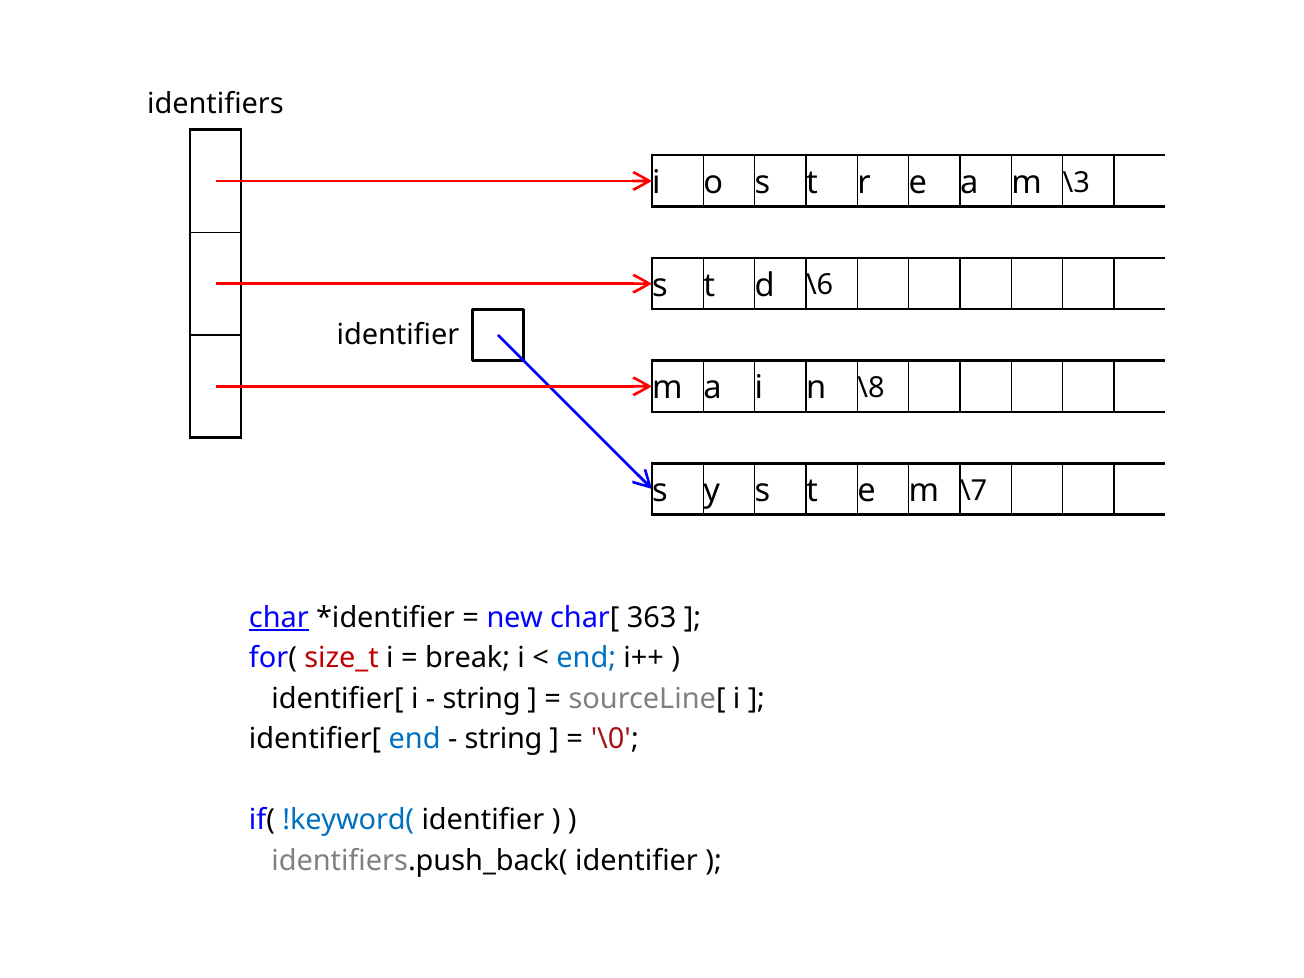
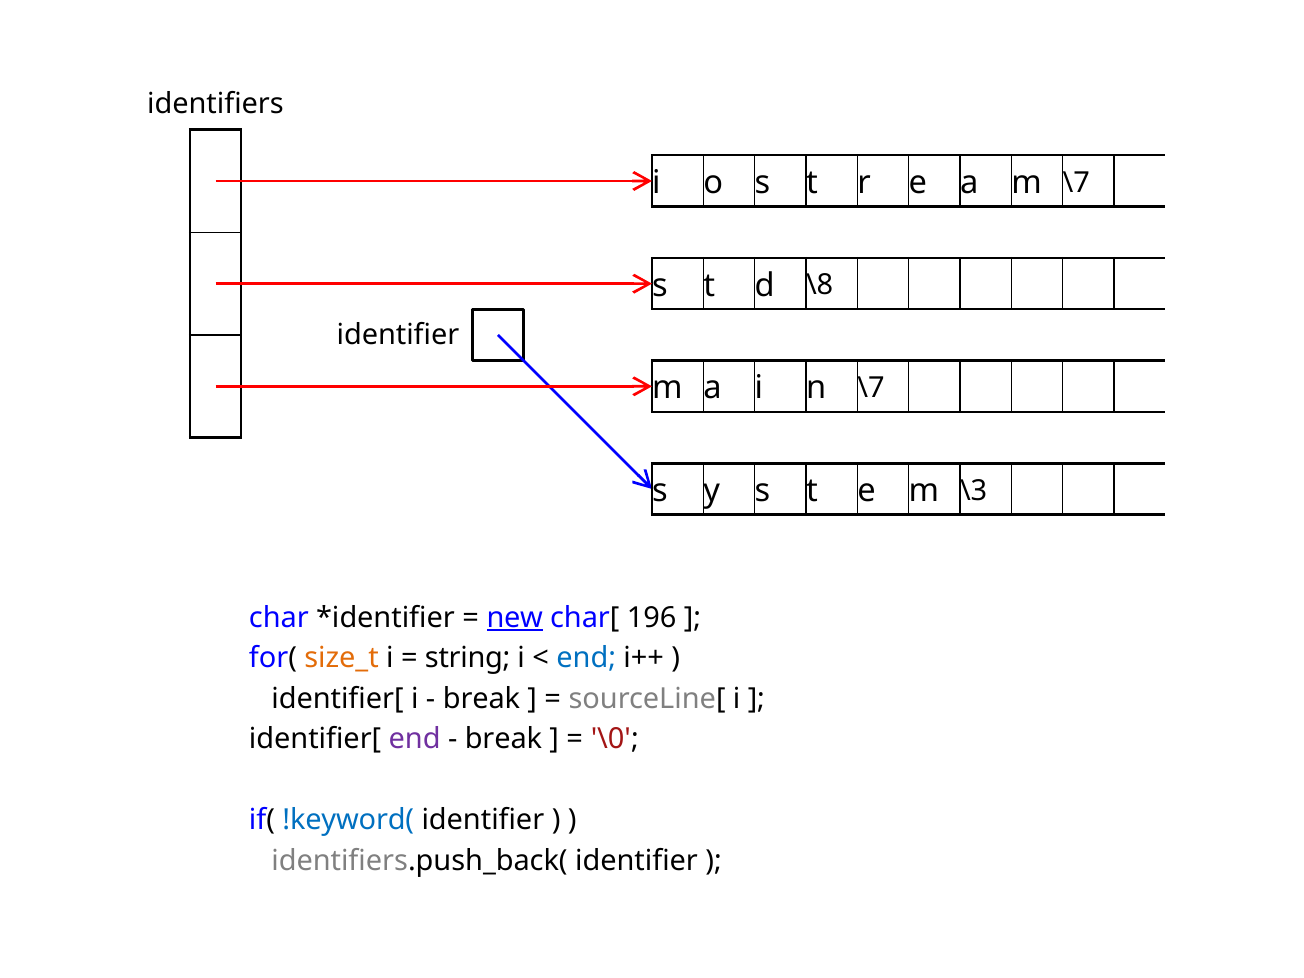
m \3: \3 -> \7 (1076, 183)
\6: \6 -> \8 (820, 285)
n \8: \8 -> \7 (871, 388)
\7: \7 -> \3 (974, 491)
char underline: present -> none (279, 618)
new underline: none -> present (515, 618)
363: 363 -> 196 (652, 618)
size_t colour: red -> orange (342, 658)
break: break -> string (468, 658)
string: string -> break (481, 699)
end colour: blue -> purple (415, 739)
string: string -> break (503, 739)
